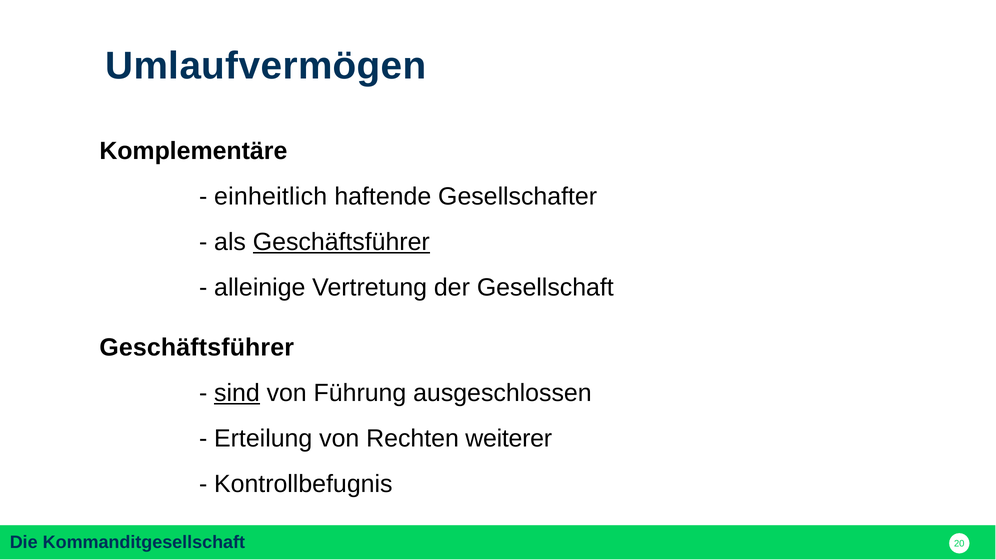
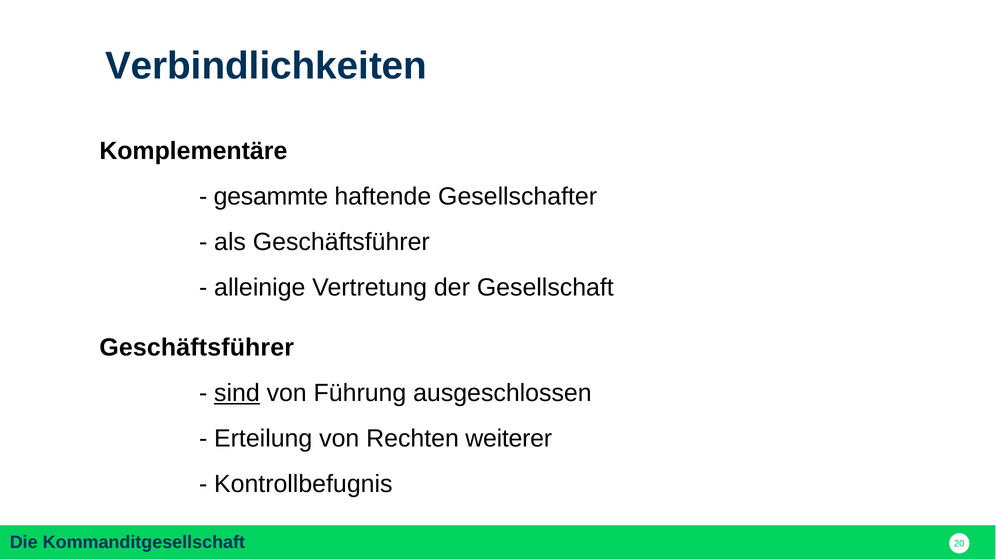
Umlaufvermögen: Umlaufvermögen -> Verbindlichkeiten (266, 66)
einheitlich: einheitlich -> gesammte (271, 197)
Geschäftsführer underline: present -> none (341, 242)
